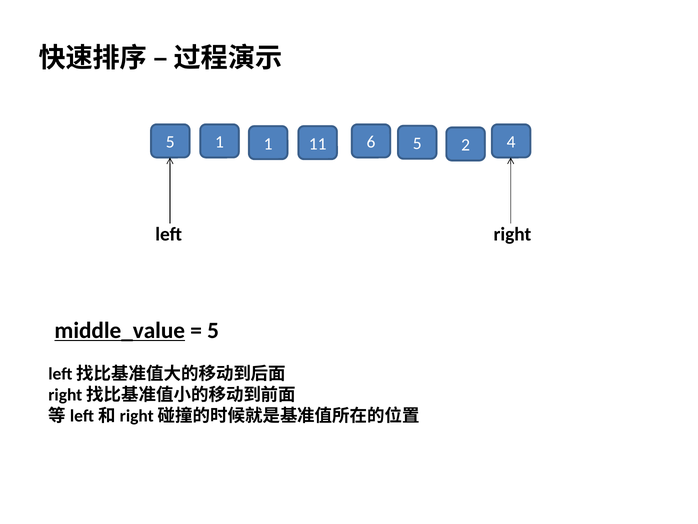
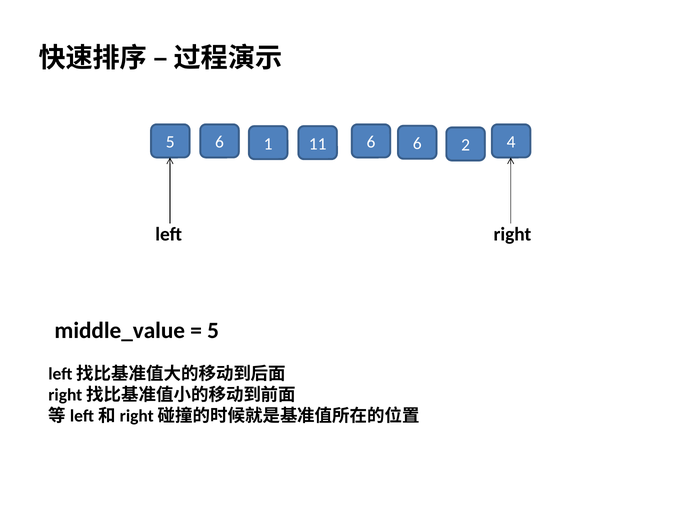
5 1: 1 -> 6 (220, 142)
6 5: 5 -> 6 (417, 143)
middle_value underline: present -> none (120, 330)
